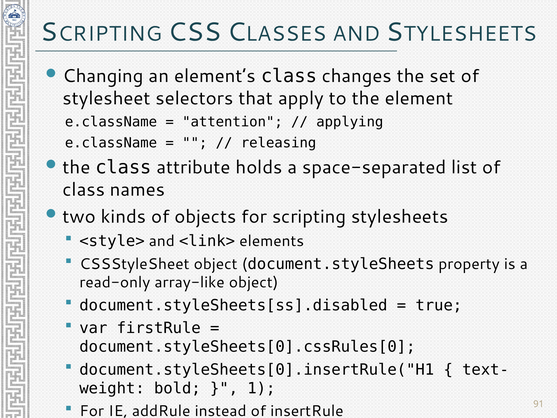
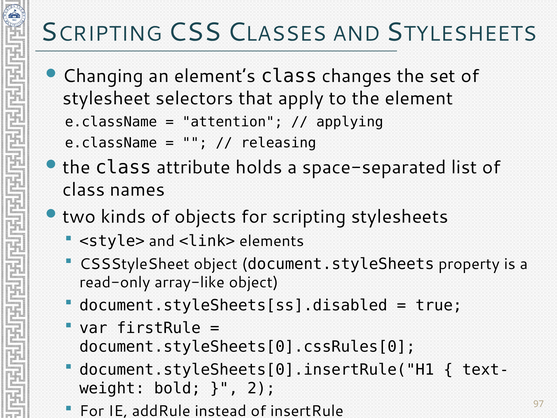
1: 1 -> 2 (261, 388)
91: 91 -> 97 (539, 404)
